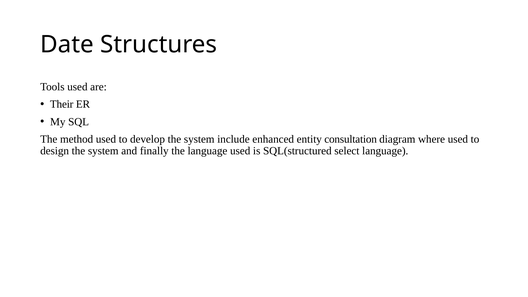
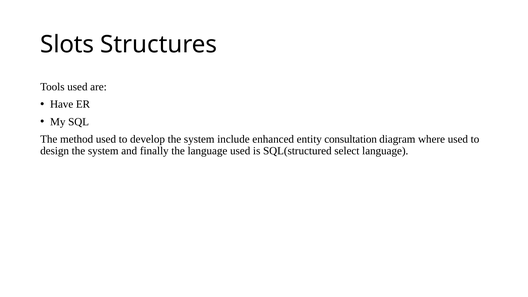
Date: Date -> Slots (67, 44)
Their: Their -> Have (62, 104)
